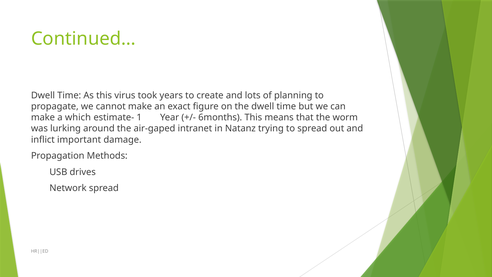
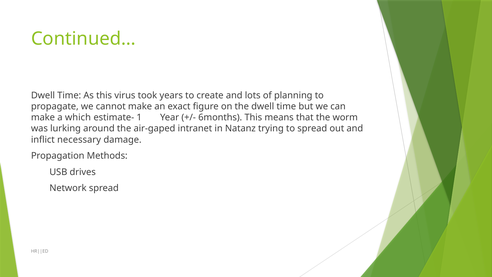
important: important -> necessary (79, 139)
